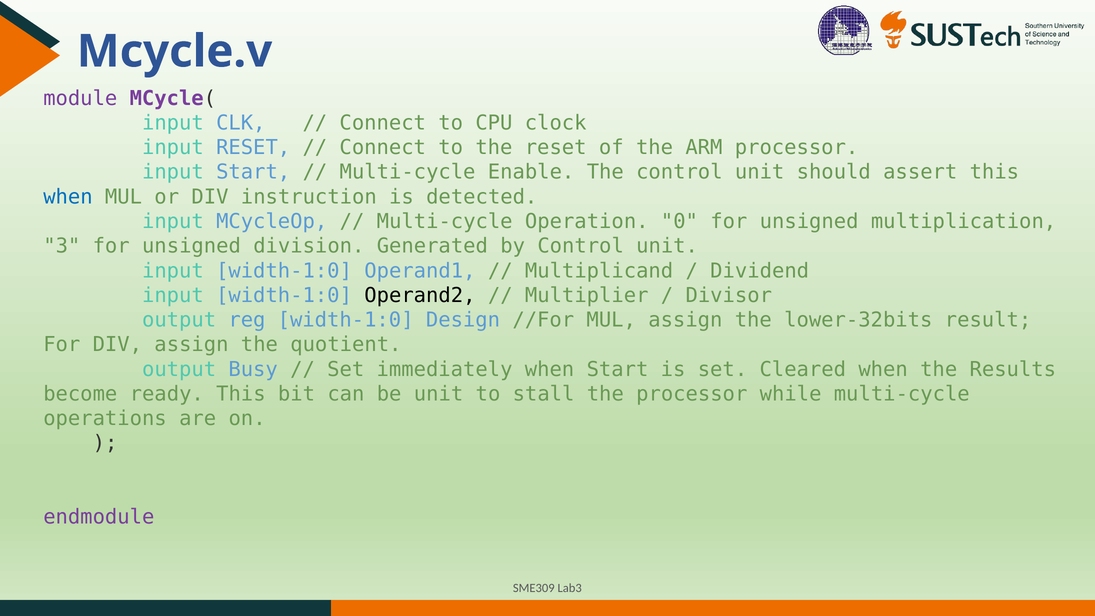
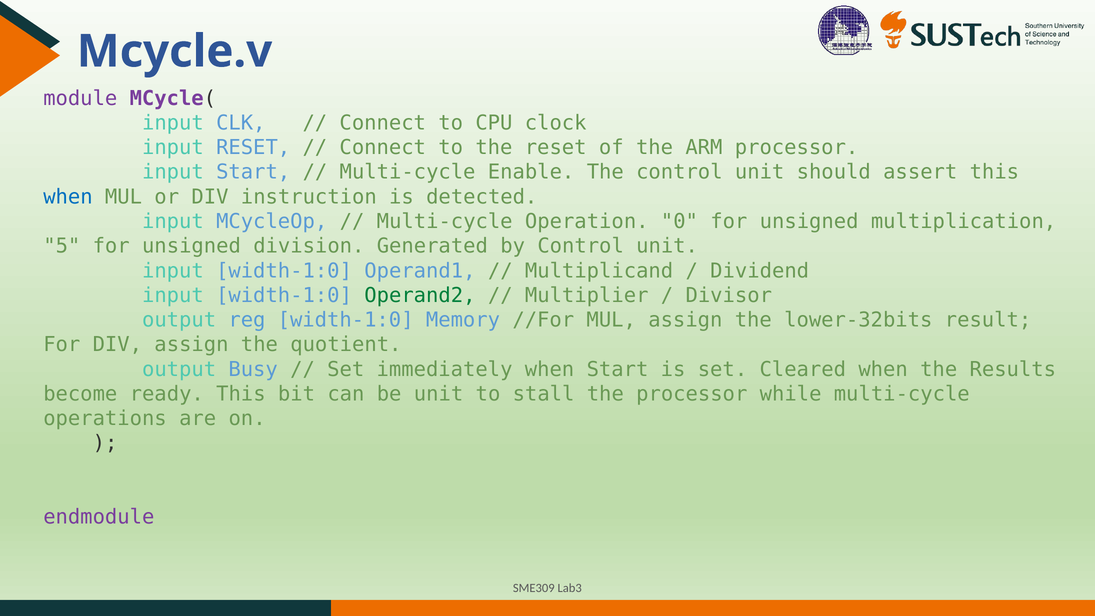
3: 3 -> 5 (62, 246)
Operand2 colour: black -> green (420, 295)
Design: Design -> Memory (463, 320)
